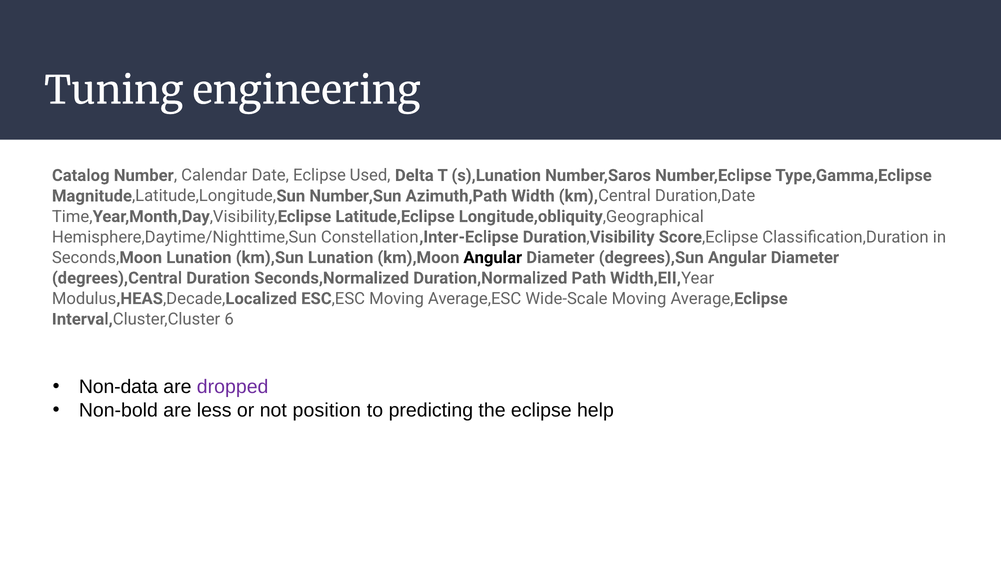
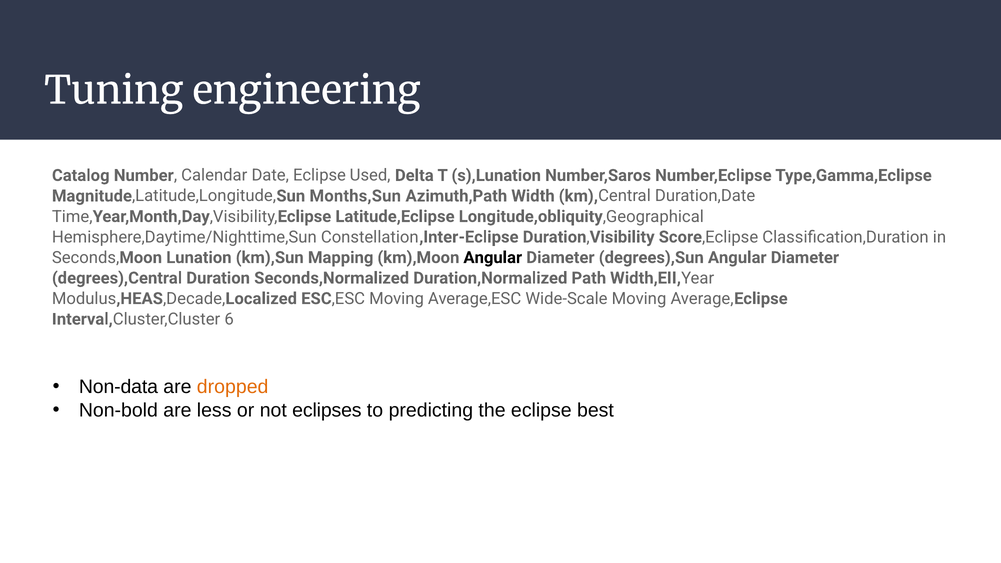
Number,Sun: Number,Sun -> Months,Sun (355, 196)
km),Sun Lunation: Lunation -> Mapping (341, 258)
dropped colour: purple -> orange (233, 387)
position: position -> eclipses (327, 410)
help: help -> best (595, 410)
